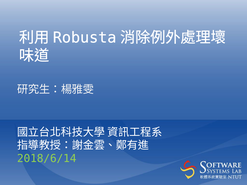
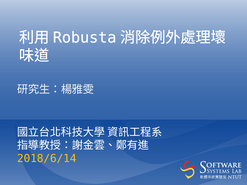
2018/6/14 colour: light green -> yellow (47, 159)
